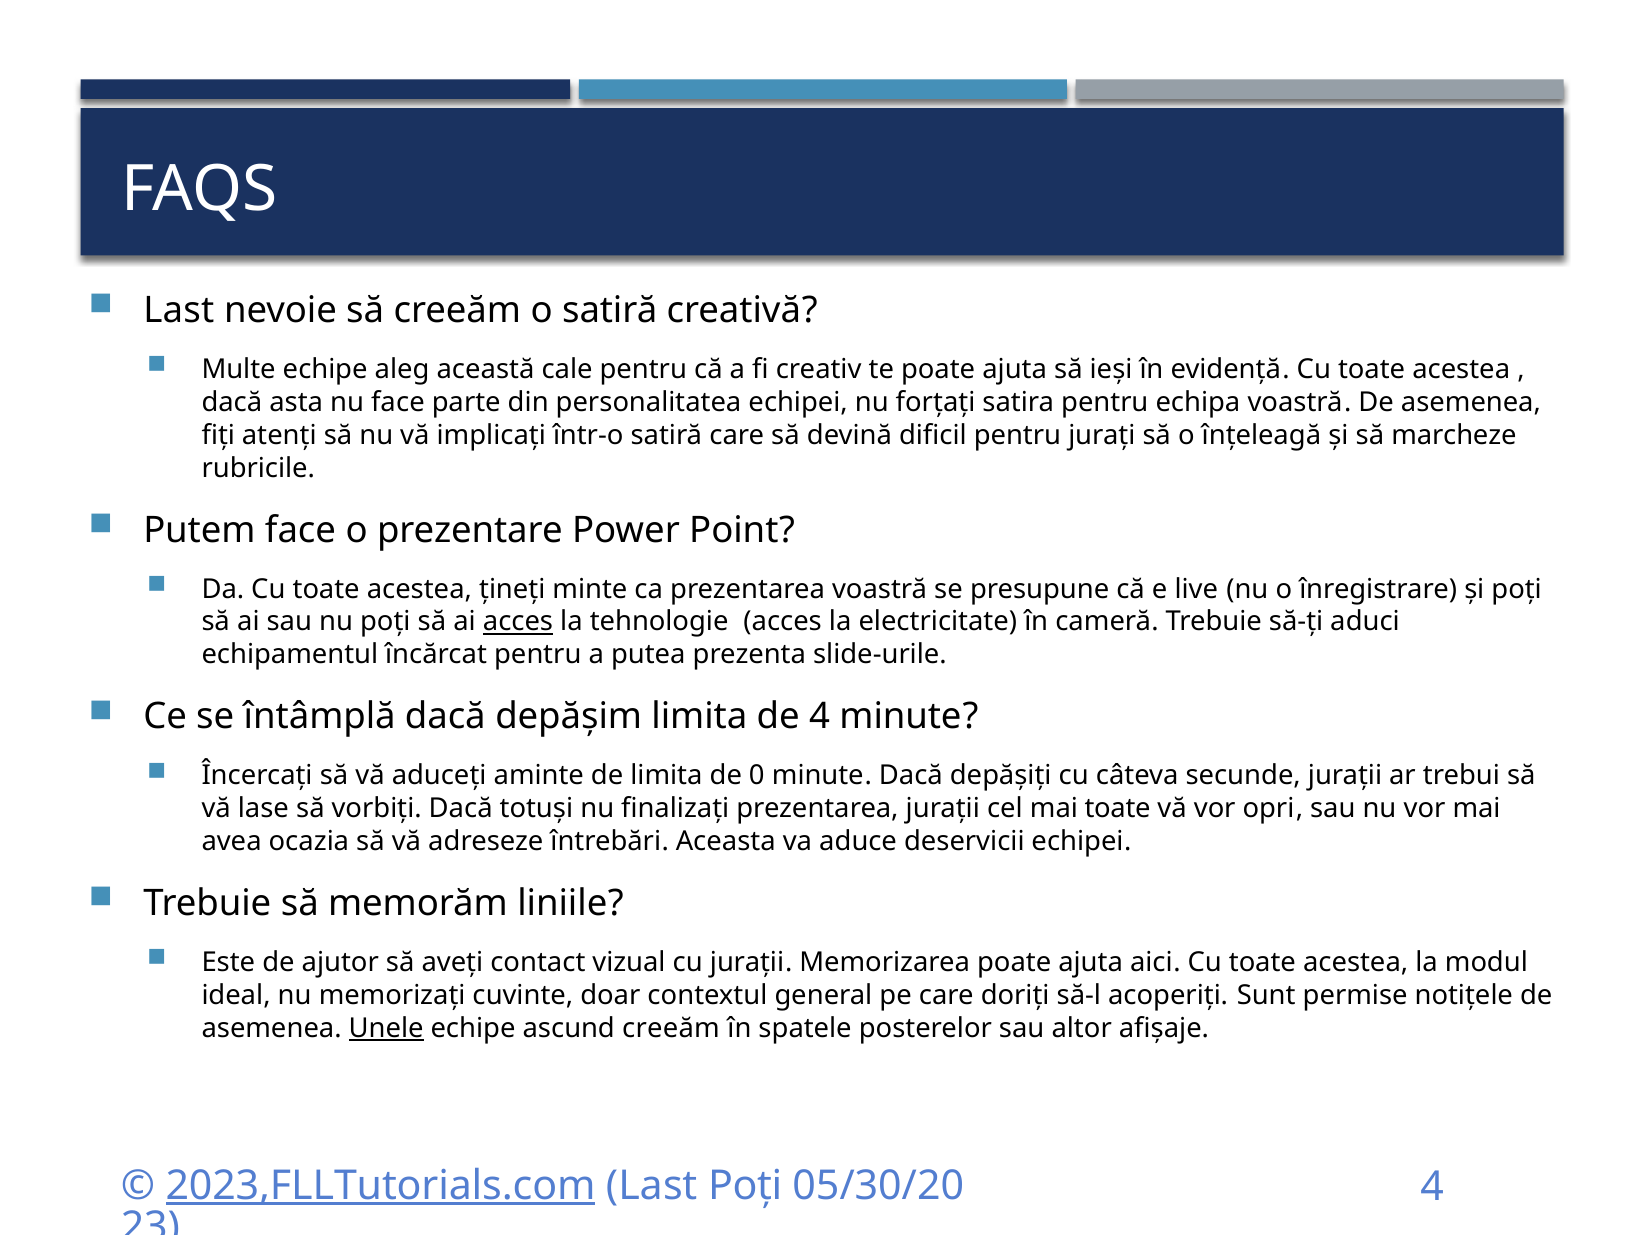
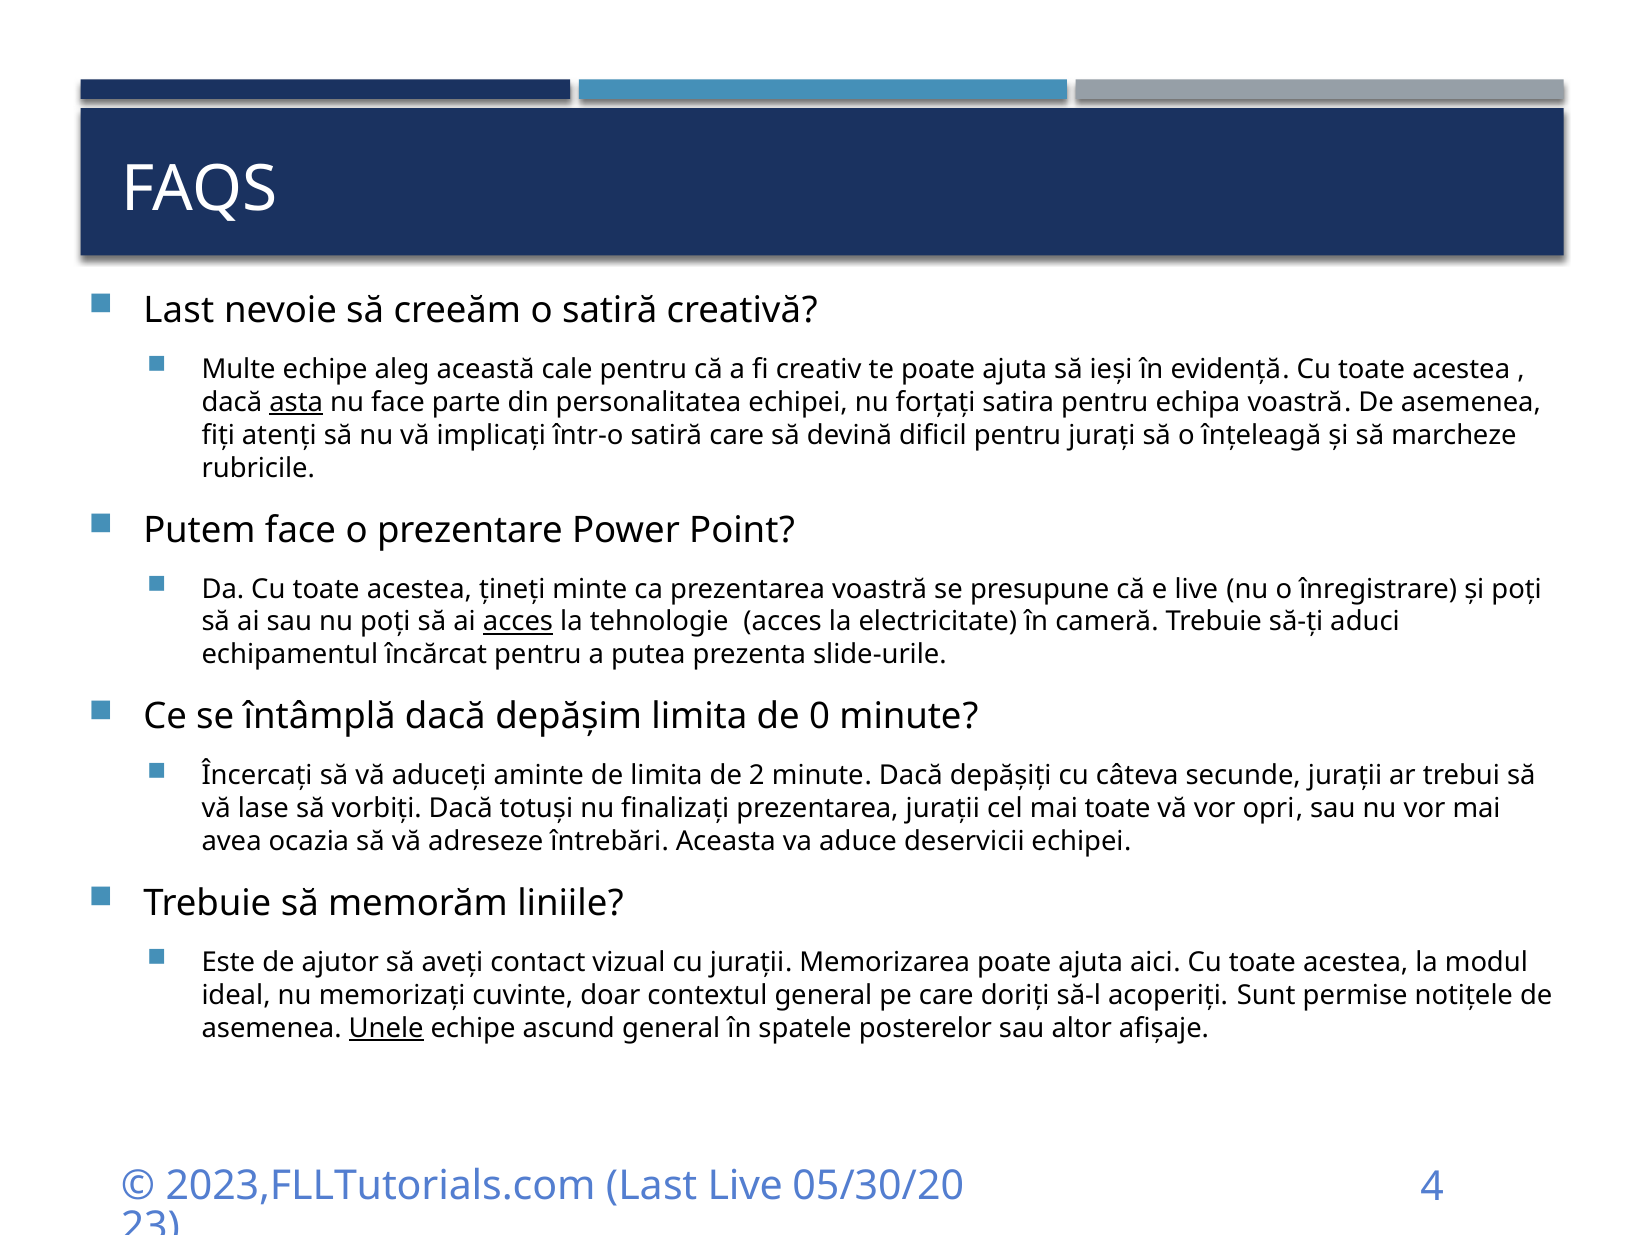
asta underline: none -> present (296, 402)
de 4: 4 -> 0 (820, 717)
0: 0 -> 2 (757, 775)
ascund creeăm: creeăm -> general (671, 1028)
2023,FLLTutorials.com underline: present -> none (381, 1186)
Last Poți: Poți -> Live (745, 1186)
